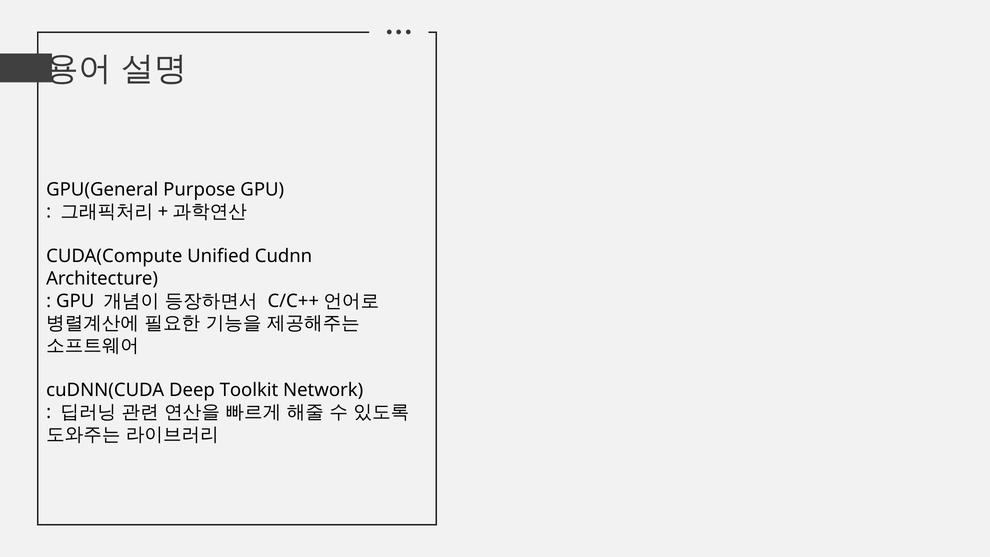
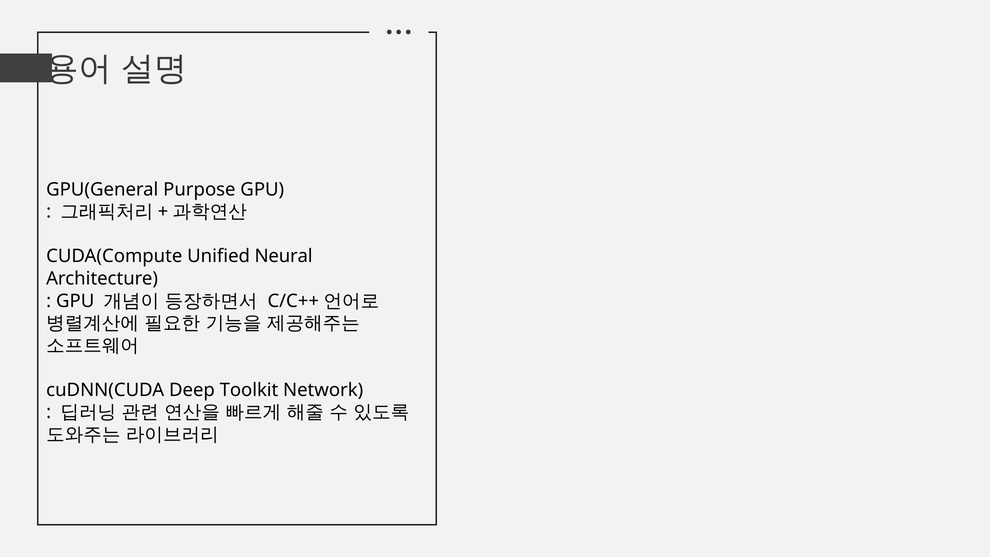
Cudnn: Cudnn -> Neural (284, 256)
